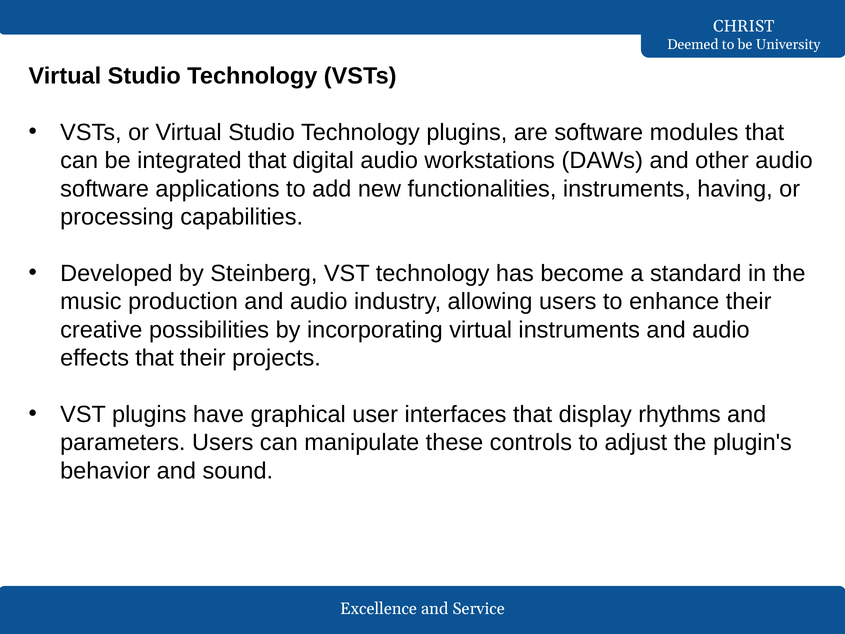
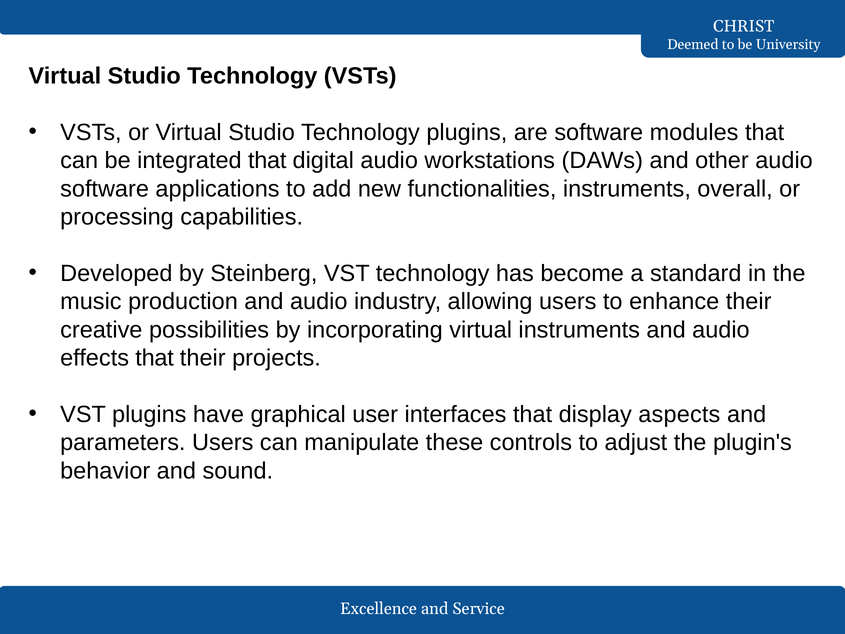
having: having -> overall (735, 189)
rhythms: rhythms -> aspects (679, 414)
